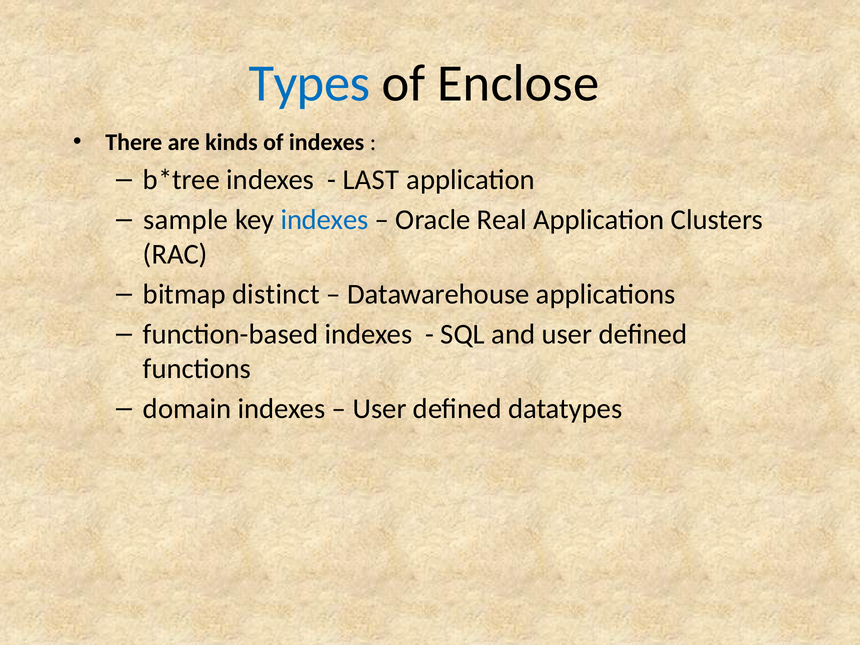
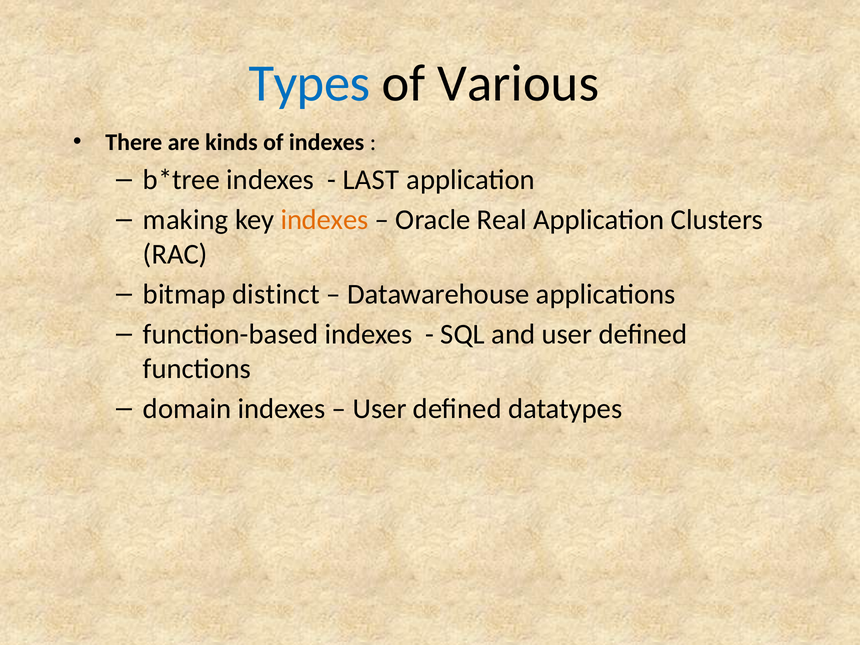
Enclose: Enclose -> Various (518, 83)
sample: sample -> making (186, 220)
indexes colour: blue -> orange (325, 220)
